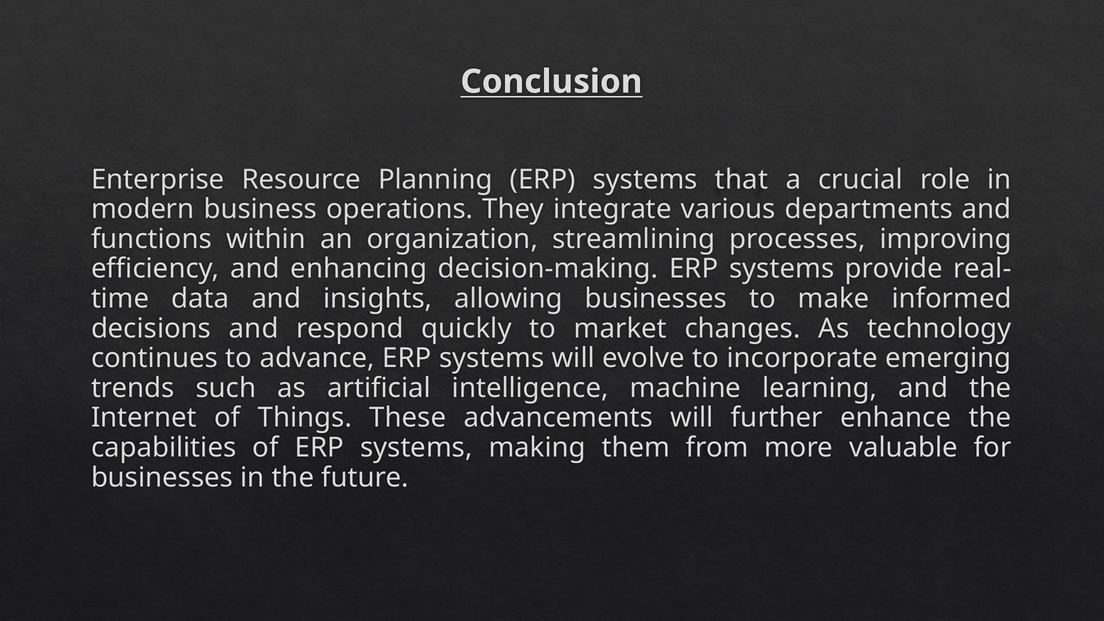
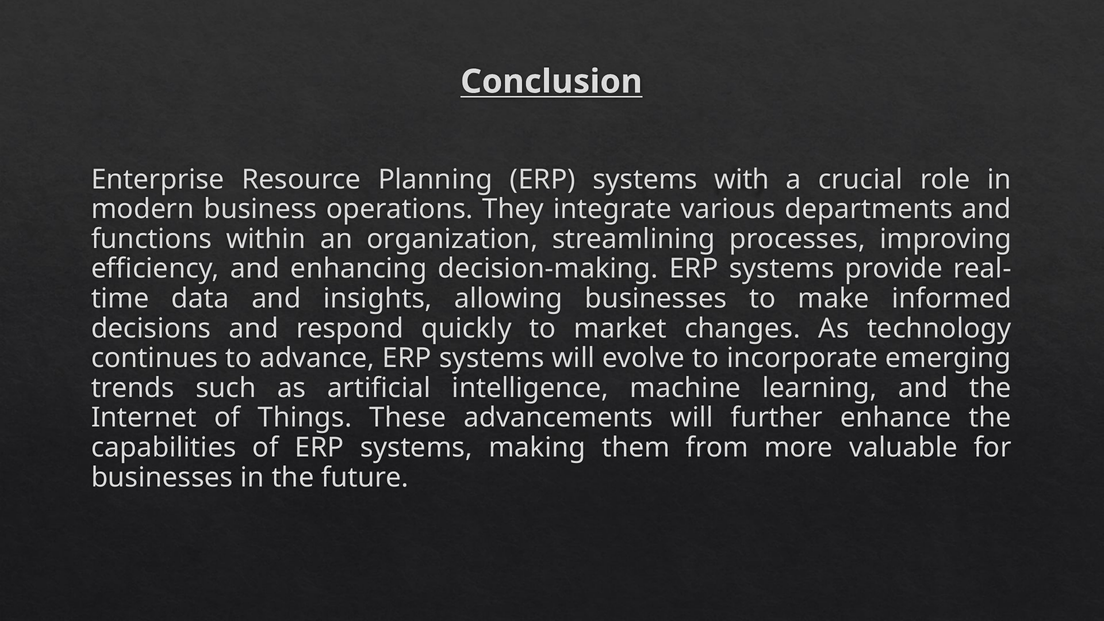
that: that -> with (742, 180)
